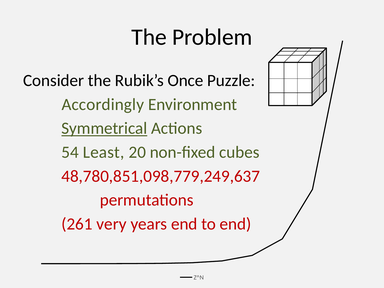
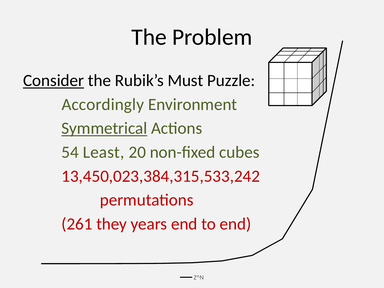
Consider underline: none -> present (54, 81)
Once: Once -> Must (185, 81)
48,780,851,098,779,249,637: 48,780,851,098,779,249,637 -> 13,450,023,384,315,533,242 (161, 176)
very: very -> they (112, 224)
